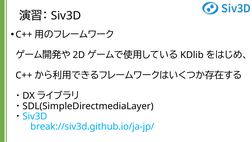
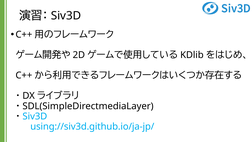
break://siv3d.github.io/ja-jp/: break://siv3d.github.io/ja-jp/ -> using://siv3d.github.io/ja-jp/ (92, 126)
